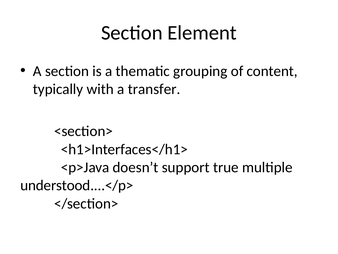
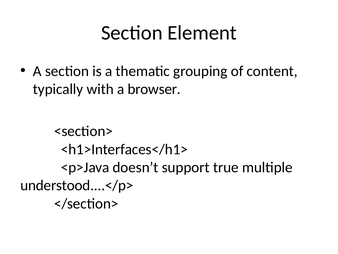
transfer: transfer -> browser (154, 89)
